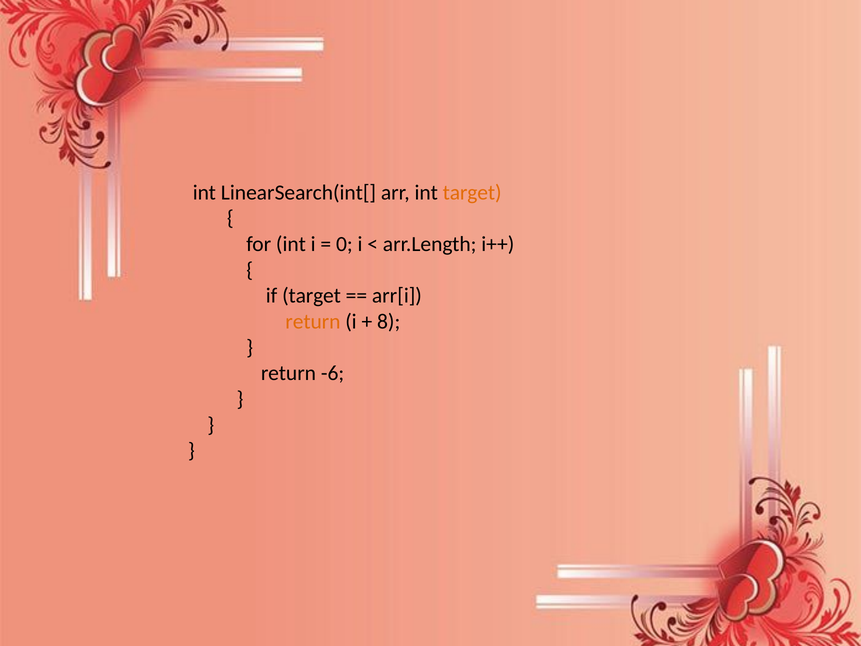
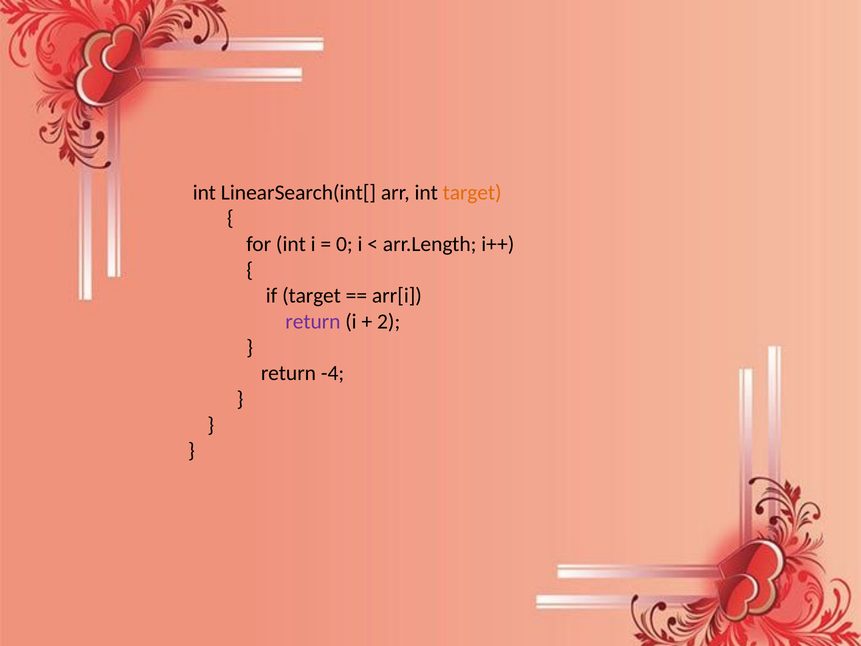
return colour: orange -> purple (313, 322)
8: 8 -> 2 (389, 322)
-6: -6 -> -4 (333, 373)
